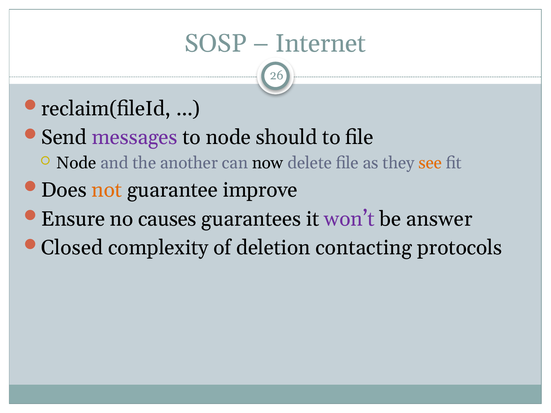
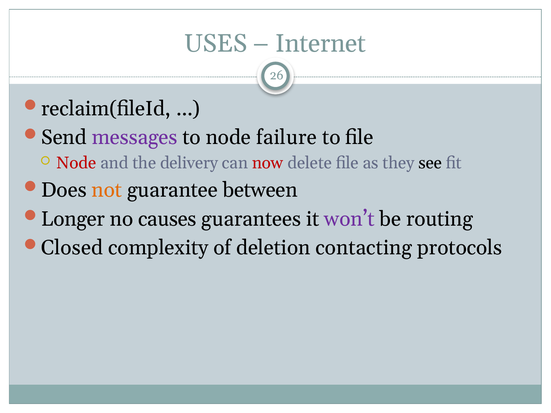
SOSP: SOSP -> USES (216, 43)
should: should -> failure (287, 138)
Node colour: black -> red (77, 163)
another: another -> delivery (189, 163)
now colour: black -> red (268, 163)
see colour: orange -> black (430, 163)
improve: improve -> between (260, 190)
Ensure: Ensure -> Longer (73, 219)
answer: answer -> routing (439, 219)
